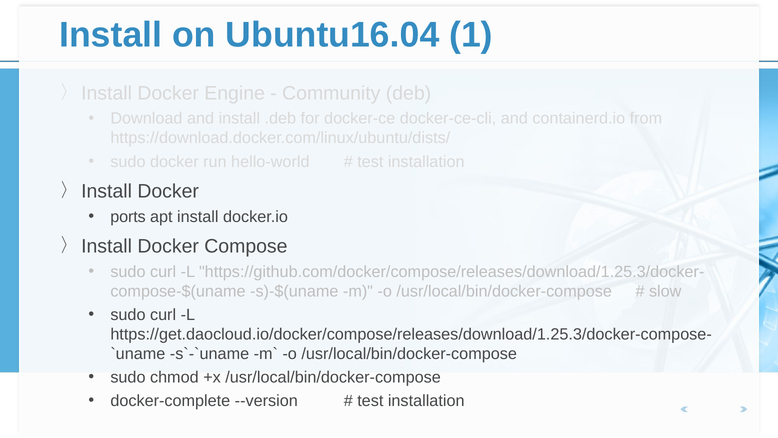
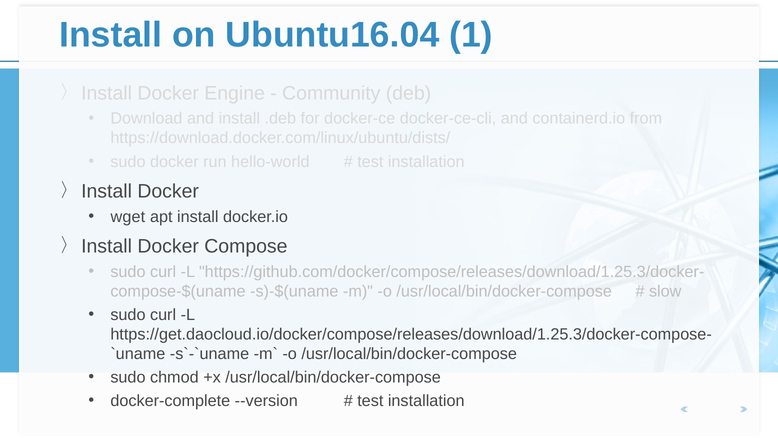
ports: ports -> wget (128, 216)
